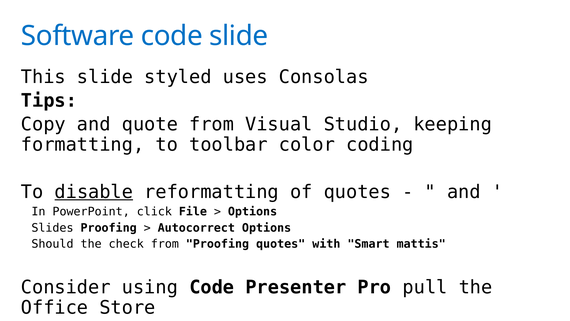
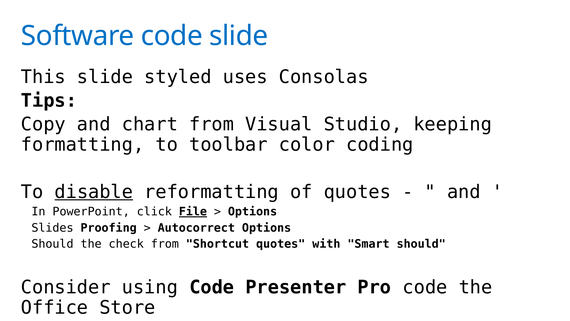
quote: quote -> chart (150, 124)
File underline: none -> present (193, 212)
from Proofing: Proofing -> Shortcut (217, 244)
Smart mattis: mattis -> should (421, 244)
Pro pull: pull -> code (425, 287)
